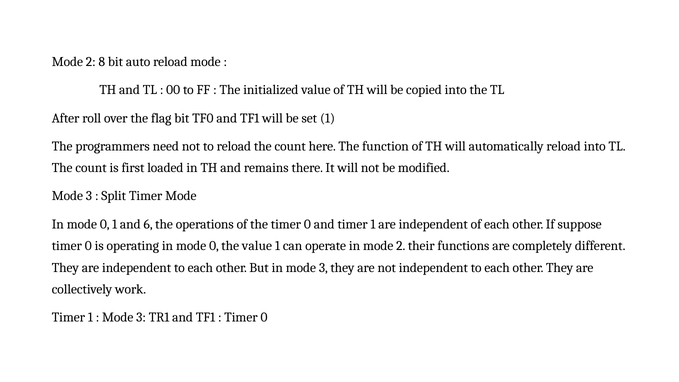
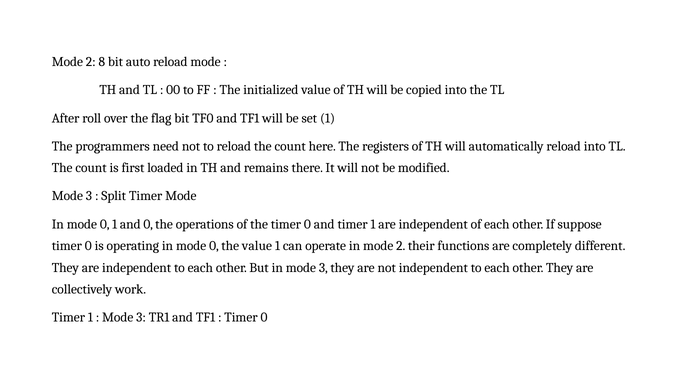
function: function -> registers (386, 146)
and 6: 6 -> 0 (148, 224)
